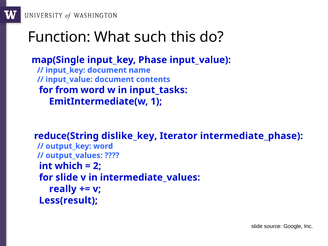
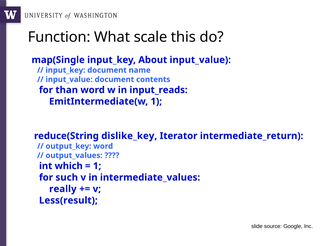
such: such -> scale (151, 37)
Phase: Phase -> About (153, 60)
from: from -> than (67, 90)
input_tasks: input_tasks -> input_reads (159, 90)
intermediate_phase: intermediate_phase -> intermediate_return (252, 136)
2: 2 -> 1 (97, 166)
for slide: slide -> such (67, 177)
